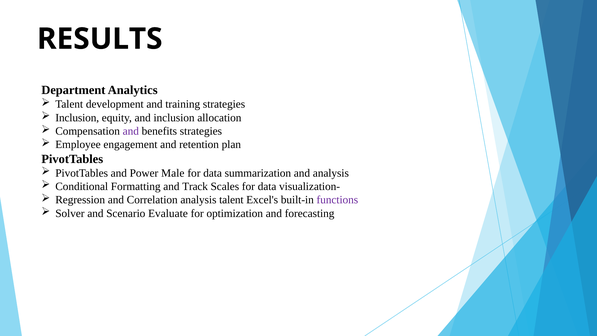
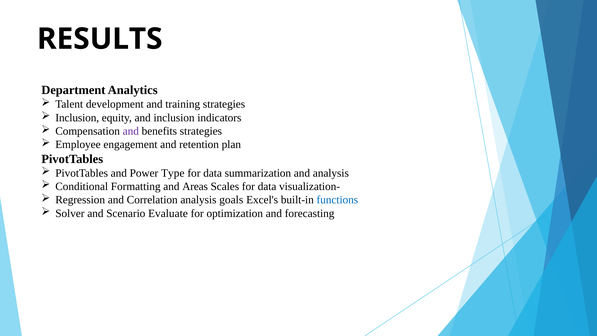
allocation: allocation -> indicators (219, 118)
Male: Male -> Type (173, 173)
Track: Track -> Areas (195, 186)
analysis talent: talent -> goals (231, 200)
functions colour: purple -> blue (337, 200)
